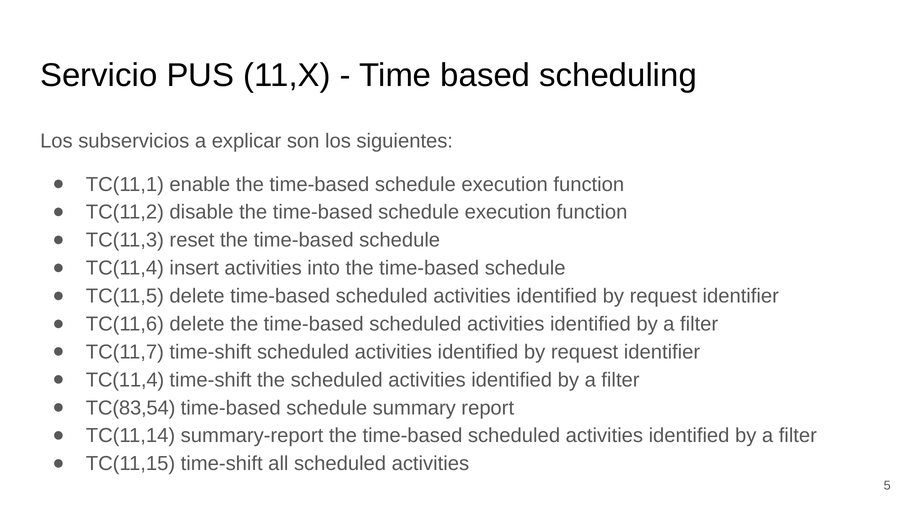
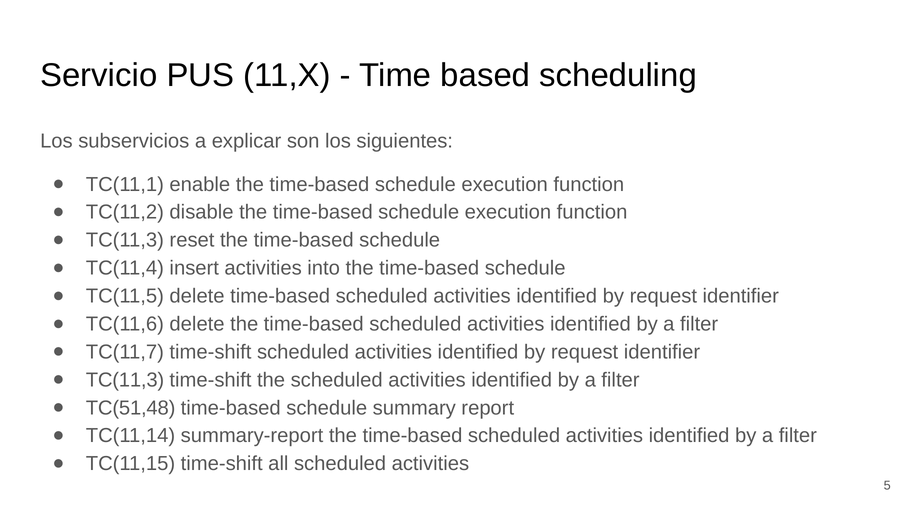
TC(11,4: TC(11,4 -> TC(11,3 (125, 380)
TC(83,54: TC(83,54 -> TC(51,48 (131, 408)
